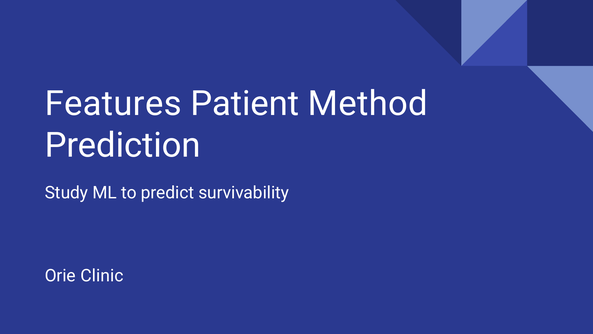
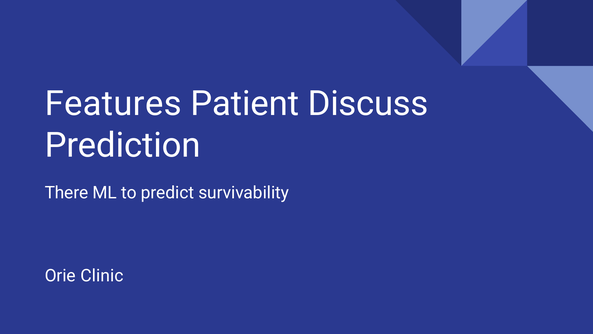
Method: Method -> Discuss (368, 104)
Study: Study -> There (67, 193)
